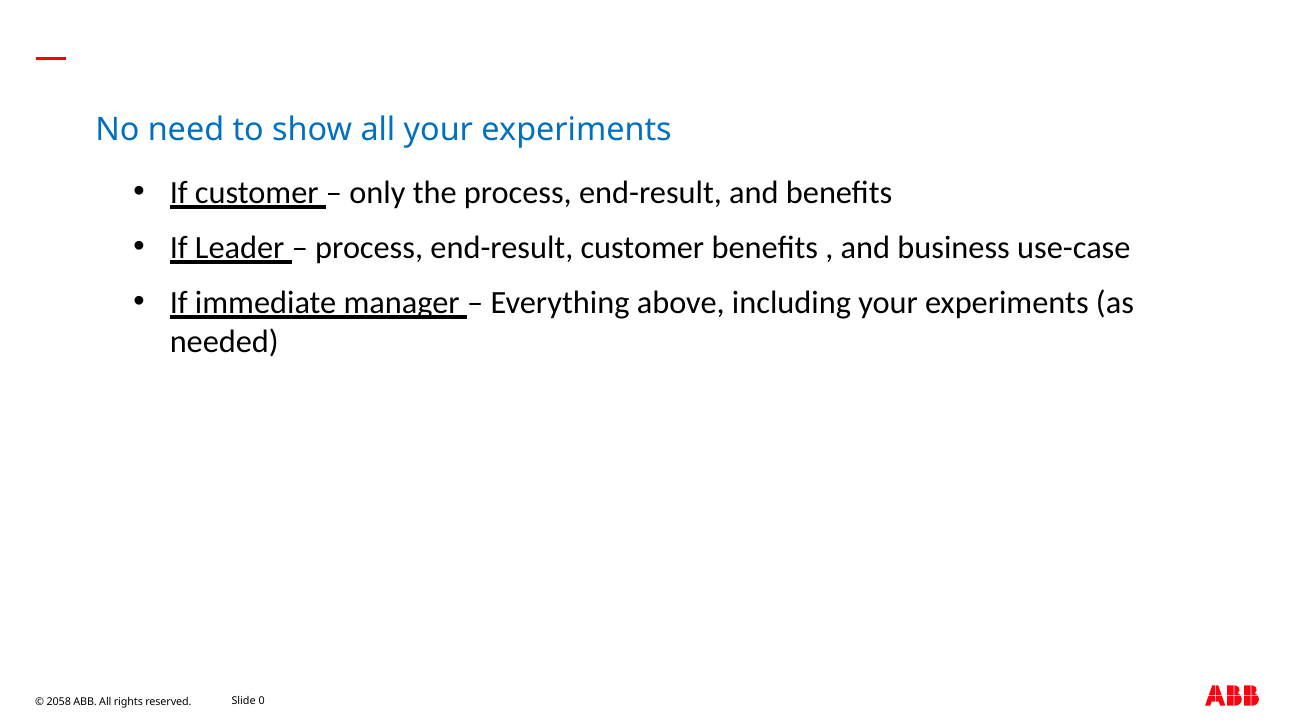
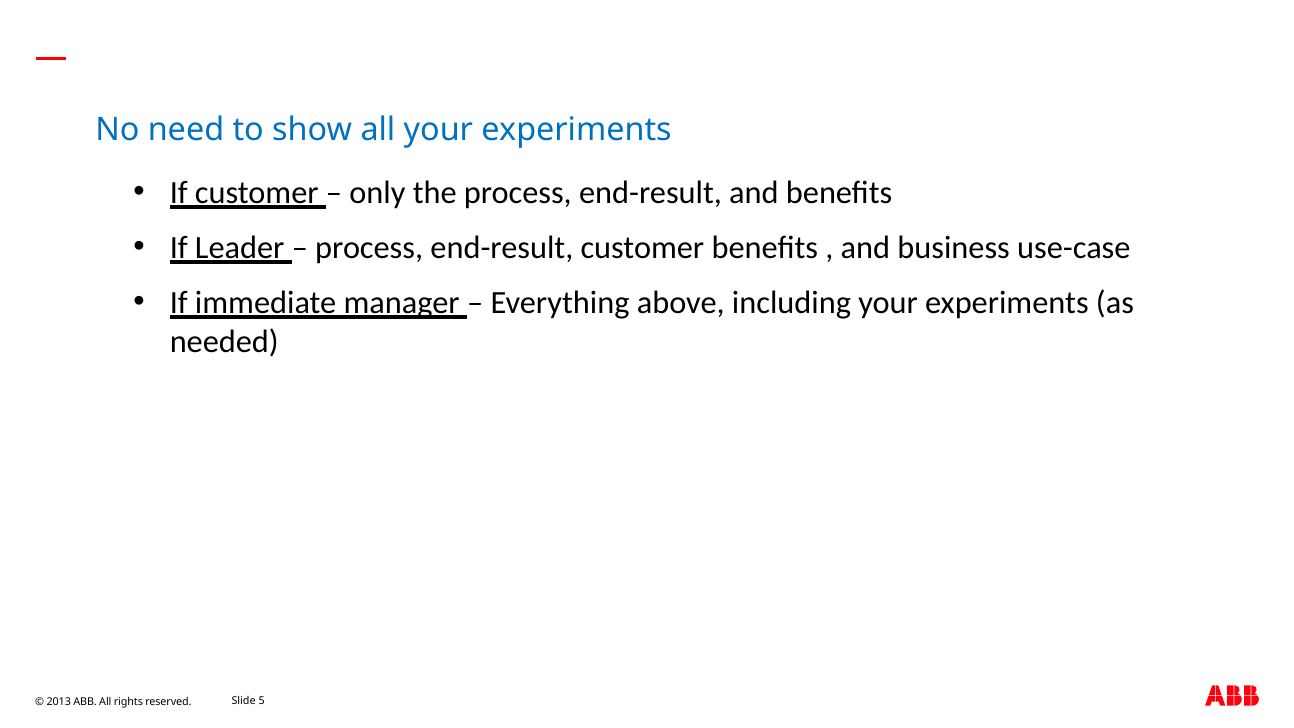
2058: 2058 -> 2013 (59, 702)
0: 0 -> 5 (262, 701)
